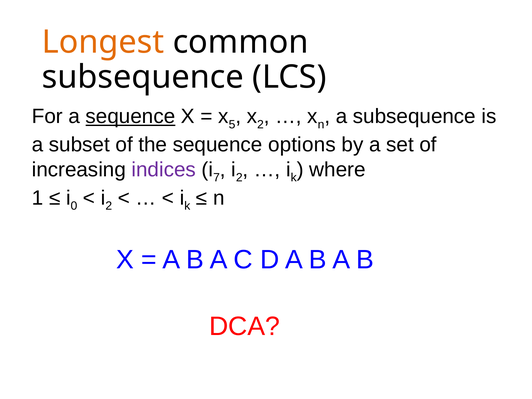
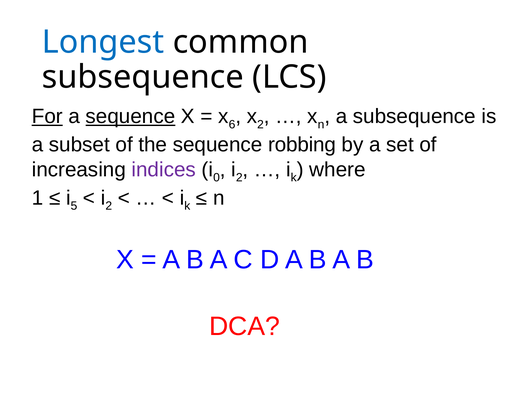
Longest colour: orange -> blue (103, 42)
For underline: none -> present (47, 116)
5: 5 -> 6 (232, 125)
options: options -> robbing (302, 145)
7: 7 -> 0 (217, 178)
0: 0 -> 5 (74, 206)
